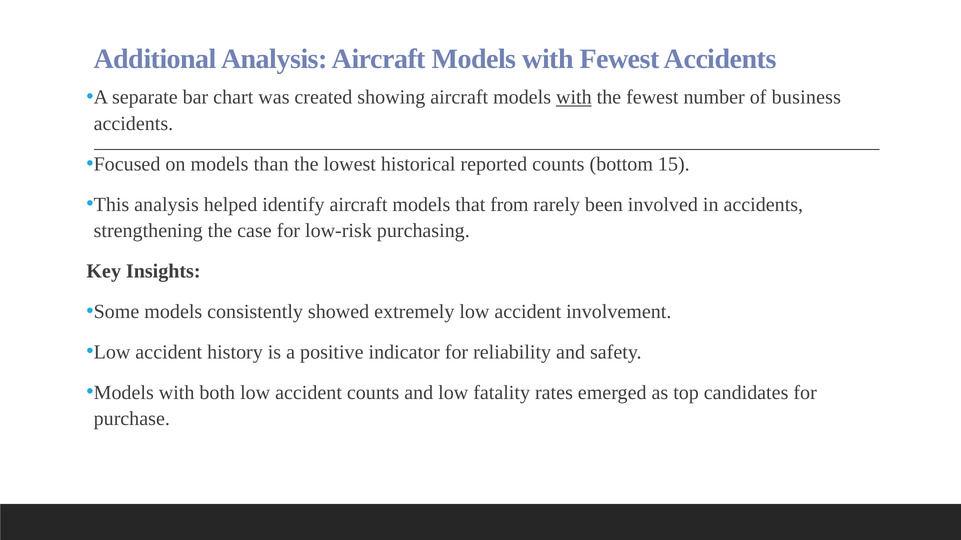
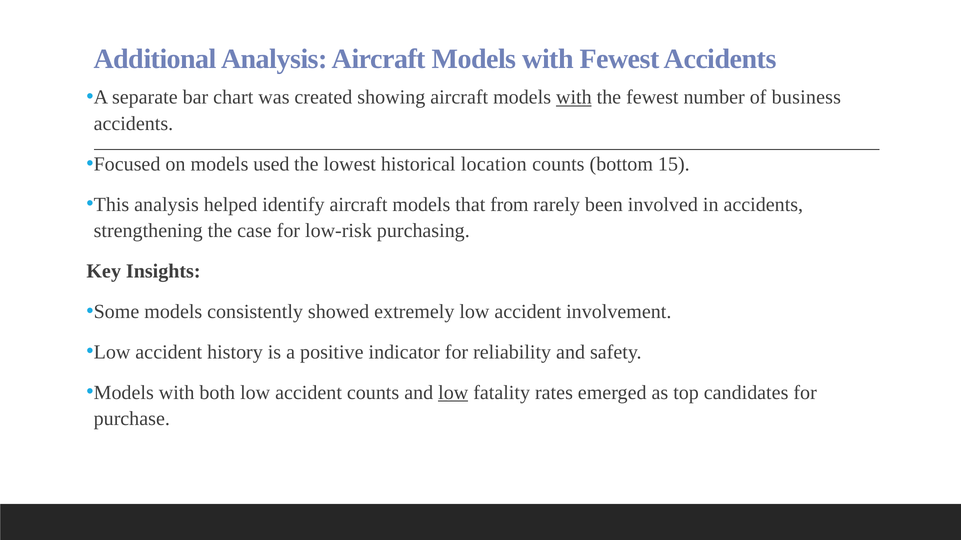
than: than -> used (271, 164)
reported: reported -> location (494, 164)
low underline: none -> present (453, 393)
